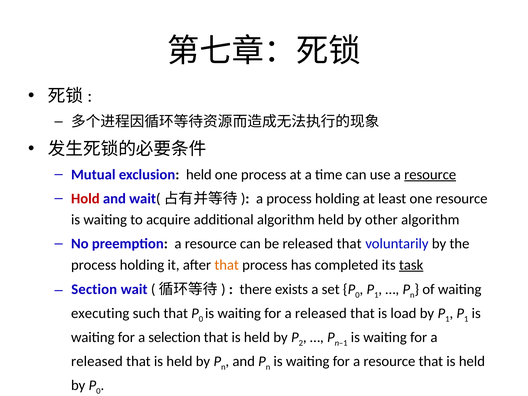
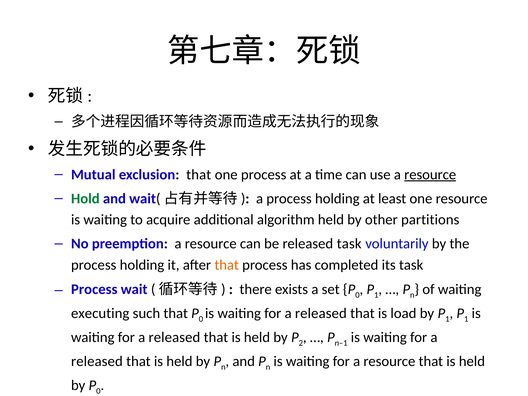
exclusion held: held -> that (199, 175)
Hold colour: red -> green (85, 199)
other algorithm: algorithm -> partitions (430, 220)
be released that: that -> task (349, 244)
task underline: present -> none (411, 265)
Section: Section -> Process (94, 289)
selection: selection -> released (174, 337)
